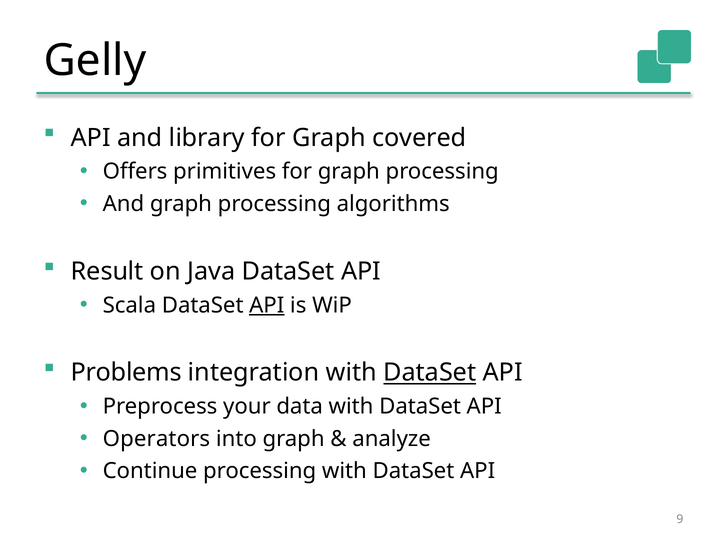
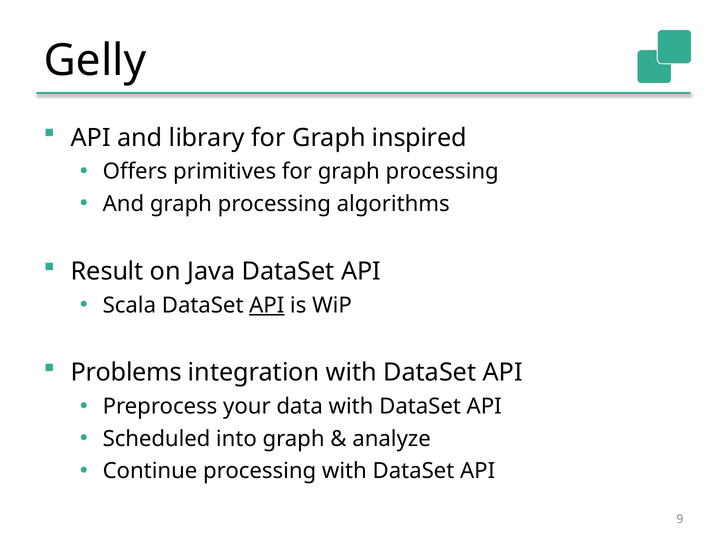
covered: covered -> inspired (419, 138)
DataSet underline: present -> none (430, 373)
Operators: Operators -> Scheduled (157, 439)
